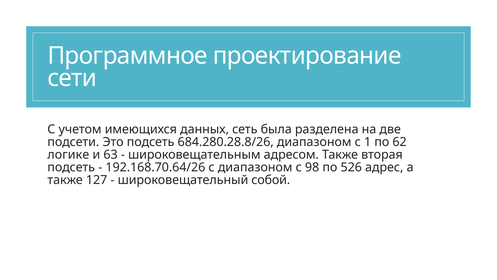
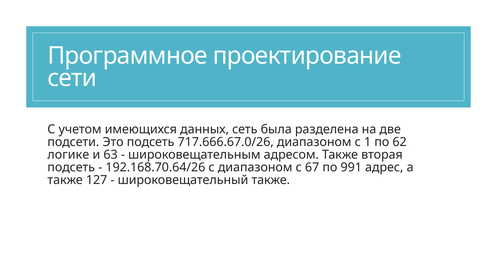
684.280.28.8/26: 684.280.28.8/26 -> 717.666.67.0/26 (226, 142)
98: 98 -> 67 (312, 167)
526: 526 -> 991 (351, 167)
широковещательный собой: собой -> также (271, 180)
